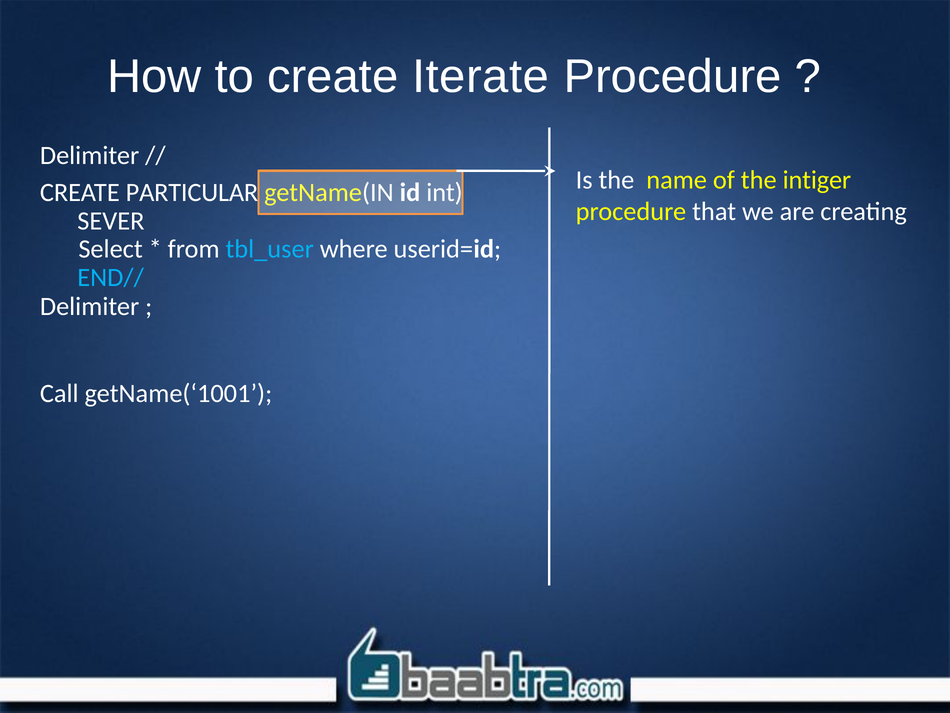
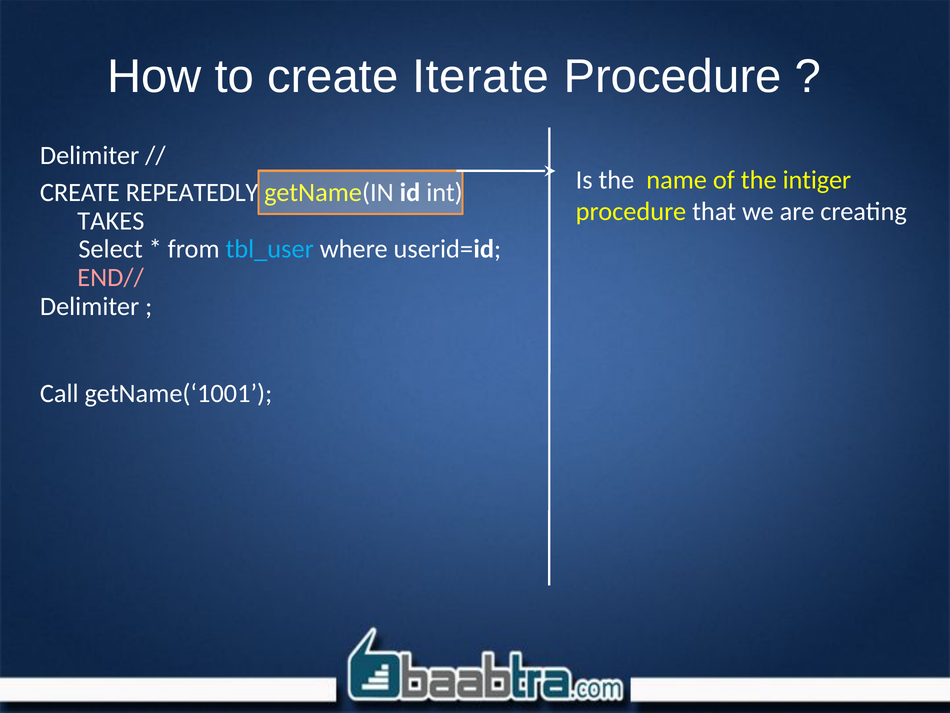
PARTICULAR: PARTICULAR -> REPEATEDLY (192, 192)
SEVER: SEVER -> TAKES (111, 221)
END// colour: light blue -> pink (111, 277)
